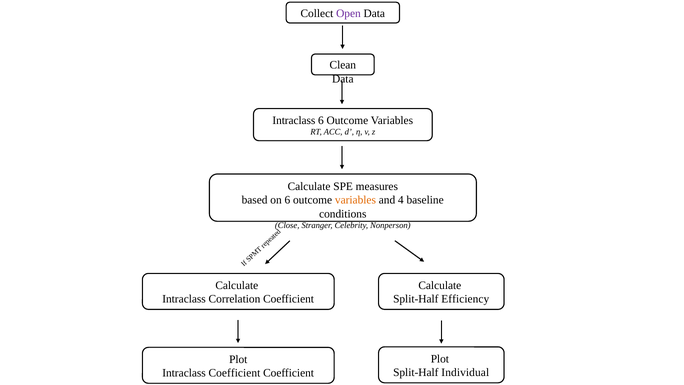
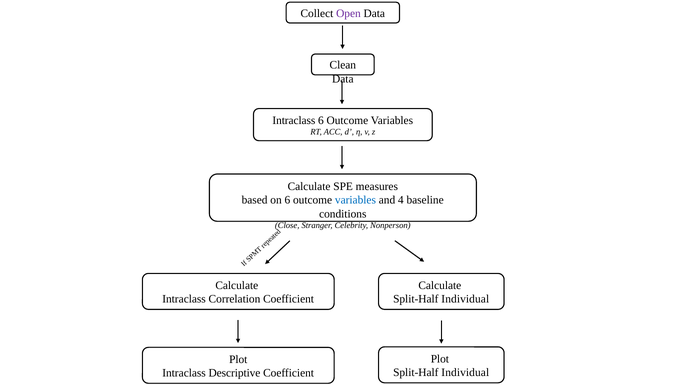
variables colour: orange -> blue (355, 200)
Efficiency: Efficiency -> Individual (465, 299)
Intraclass Coefficient: Coefficient -> Descriptive (234, 373)
